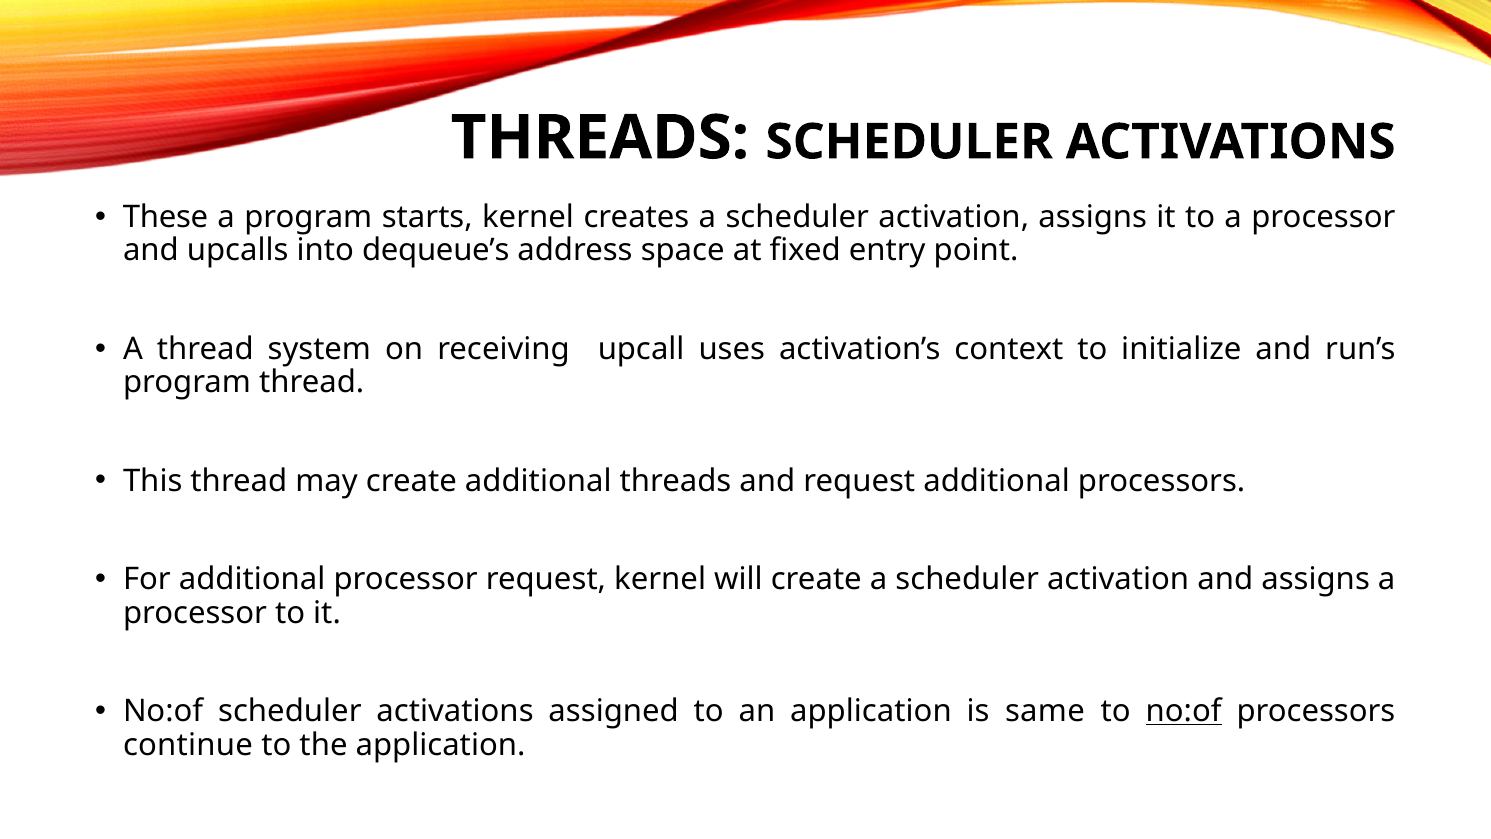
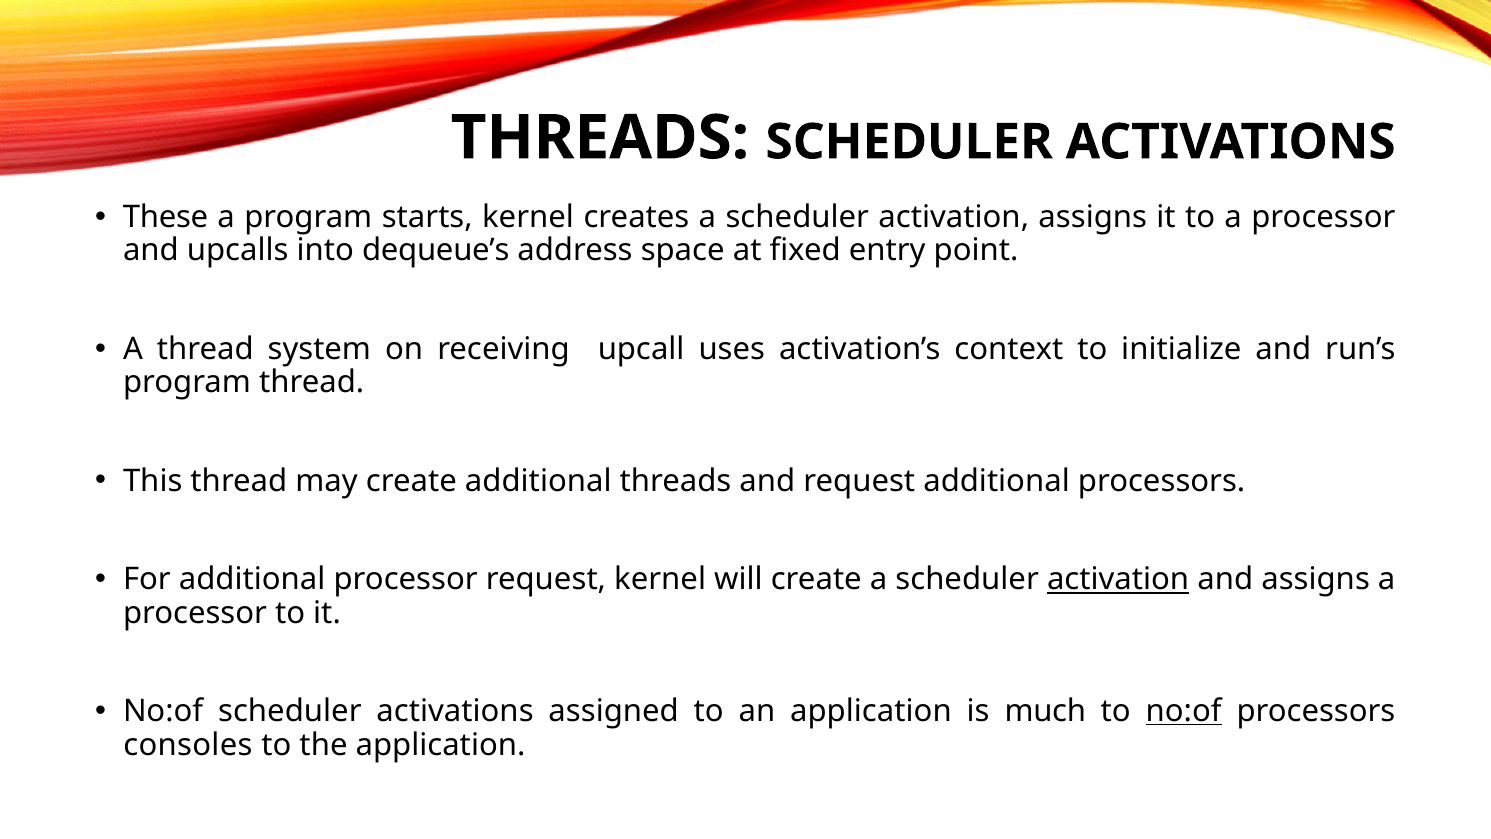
activation underline: none -> present (1118, 579)
same: same -> much (1045, 711)
continue: continue -> consoles (188, 744)
